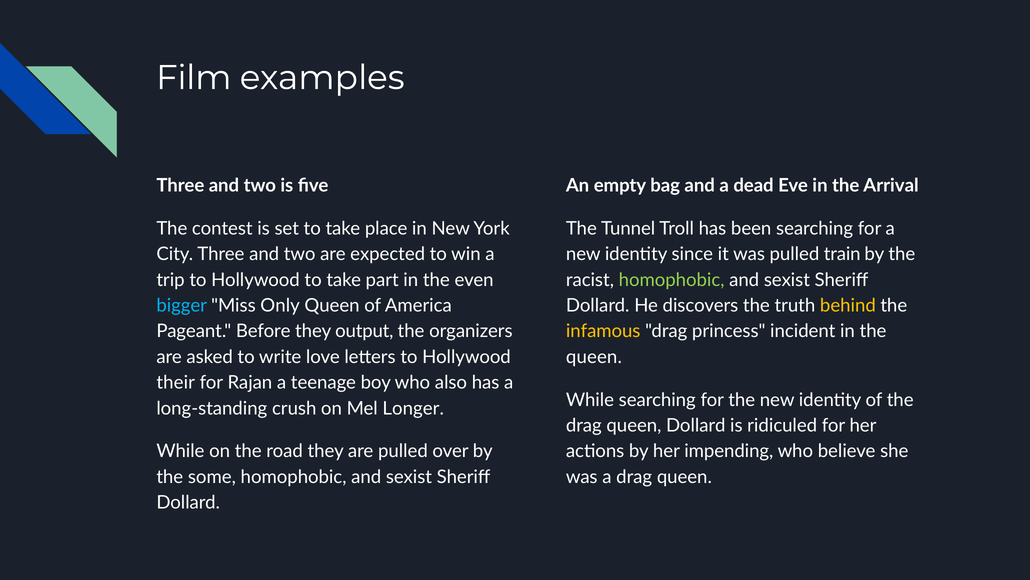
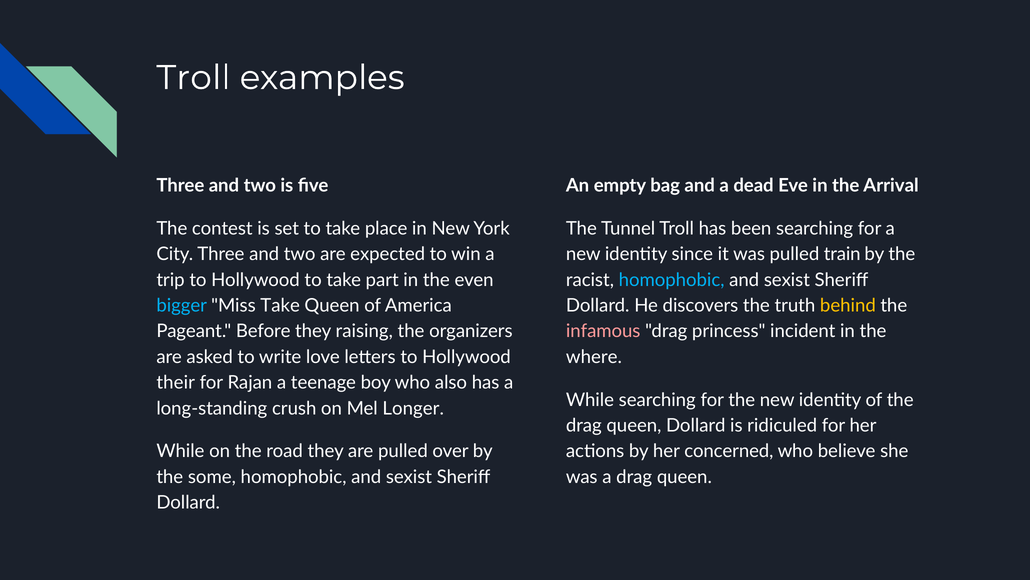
Film: Film -> Troll (194, 78)
homophobic colour: light green -> light blue (672, 280)
Miss Only: Only -> Take (280, 305)
output: output -> raising (364, 331)
infamous colour: yellow -> pink (603, 331)
queen: queen -> where (594, 357)
impending: impending -> concerned (729, 451)
